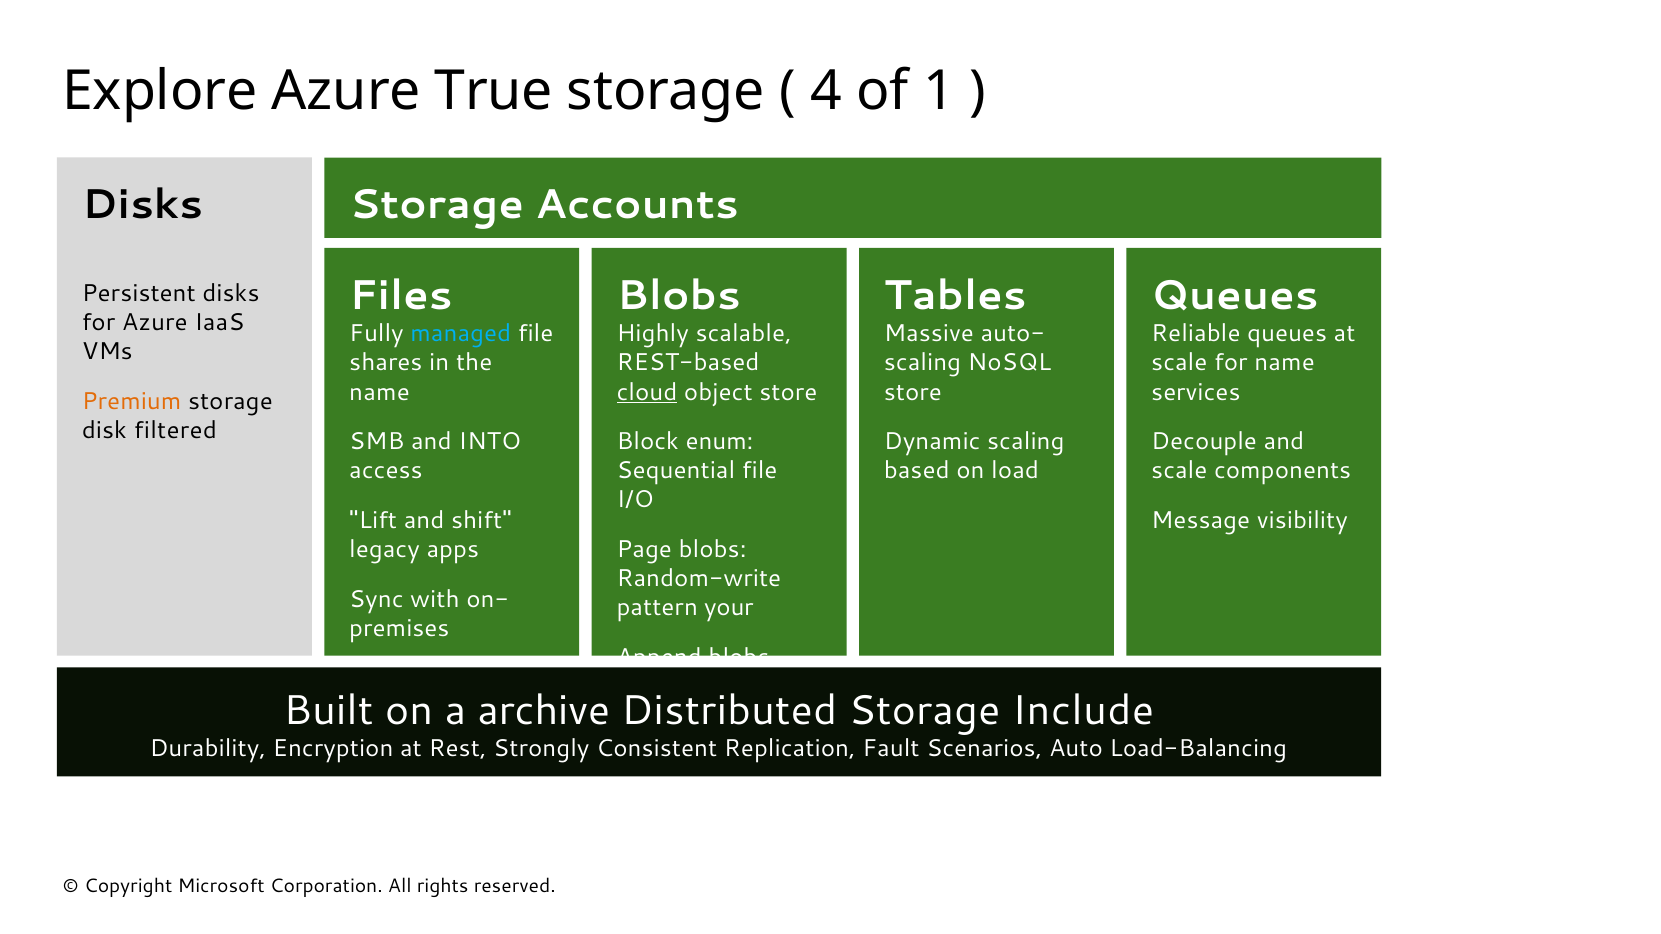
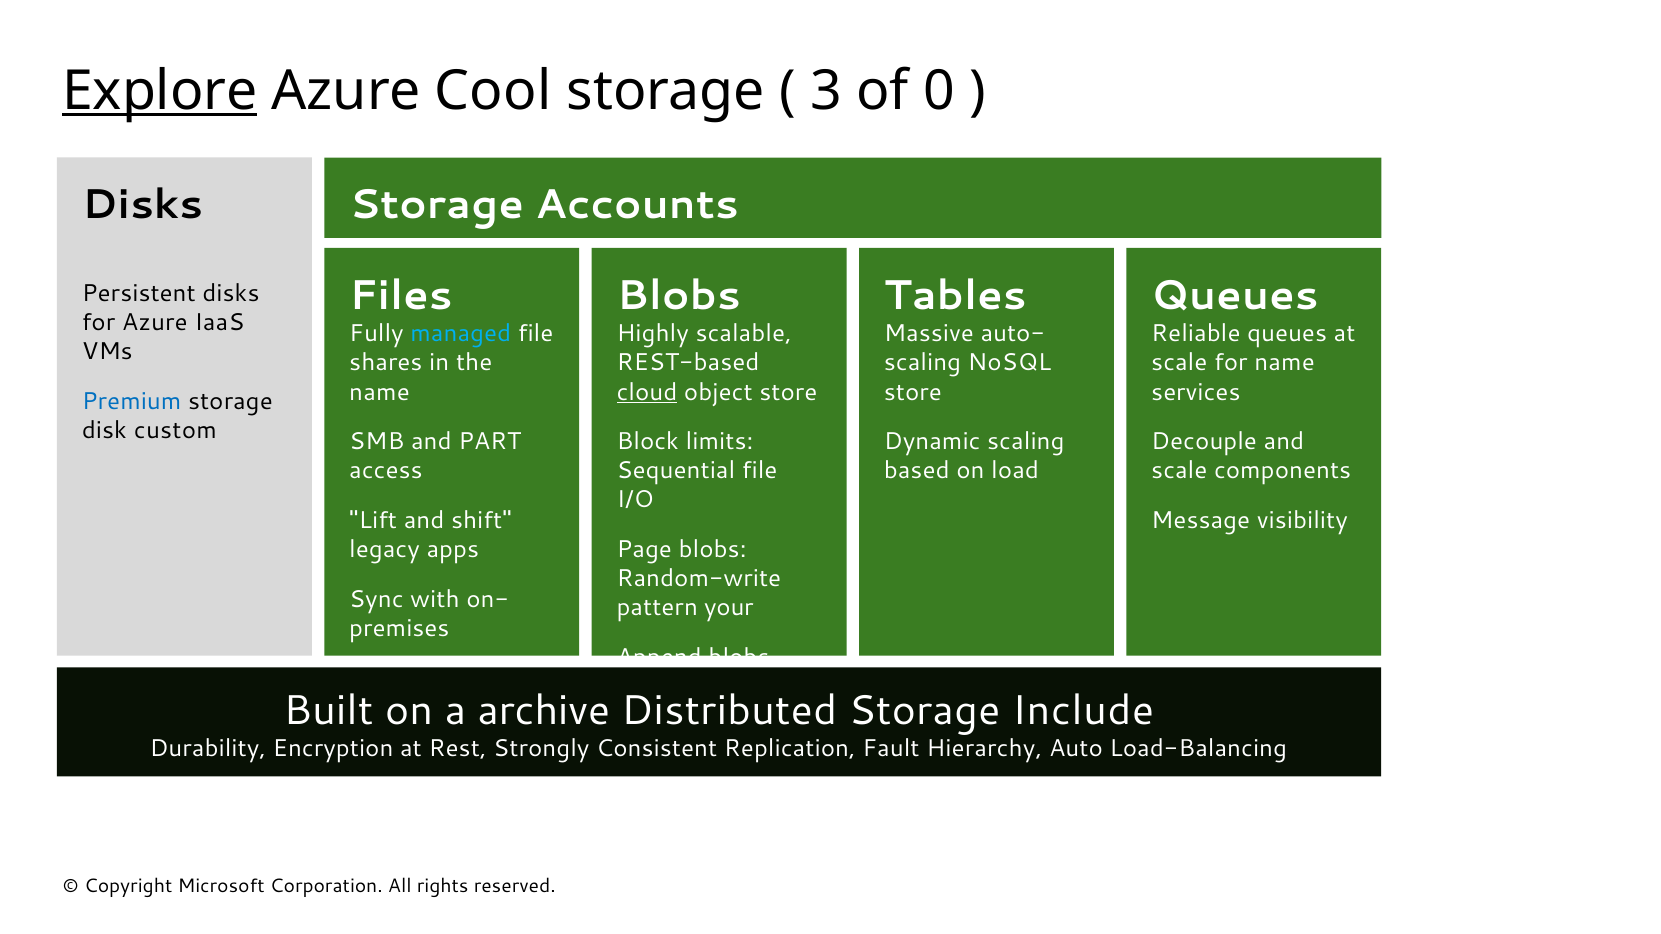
Explore underline: none -> present (160, 91)
True: True -> Cool (493, 91)
4: 4 -> 3 (826, 91)
1: 1 -> 0 (939, 91)
Premium colour: orange -> blue (132, 401)
filtered: filtered -> custom (175, 430)
INTO: INTO -> PART (490, 442)
enum: enum -> limits (719, 442)
Scenarios: Scenarios -> Hierarchy (984, 749)
